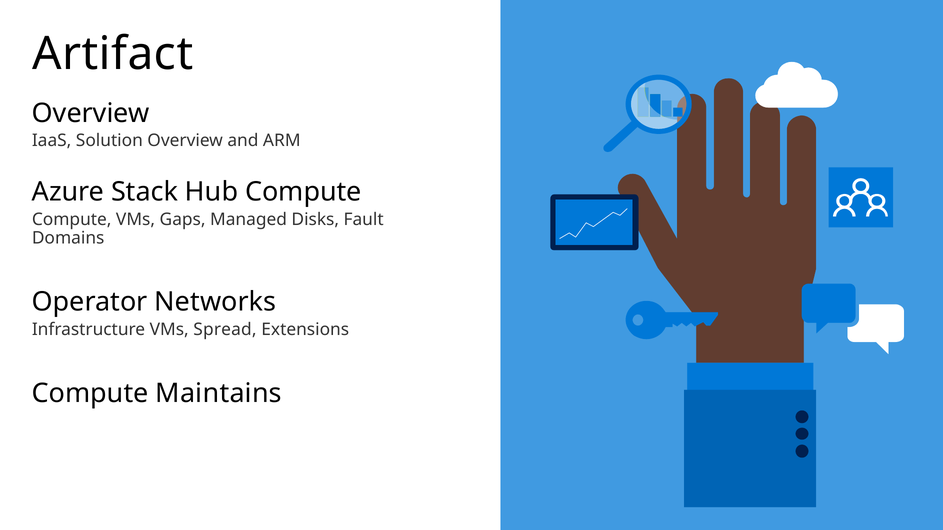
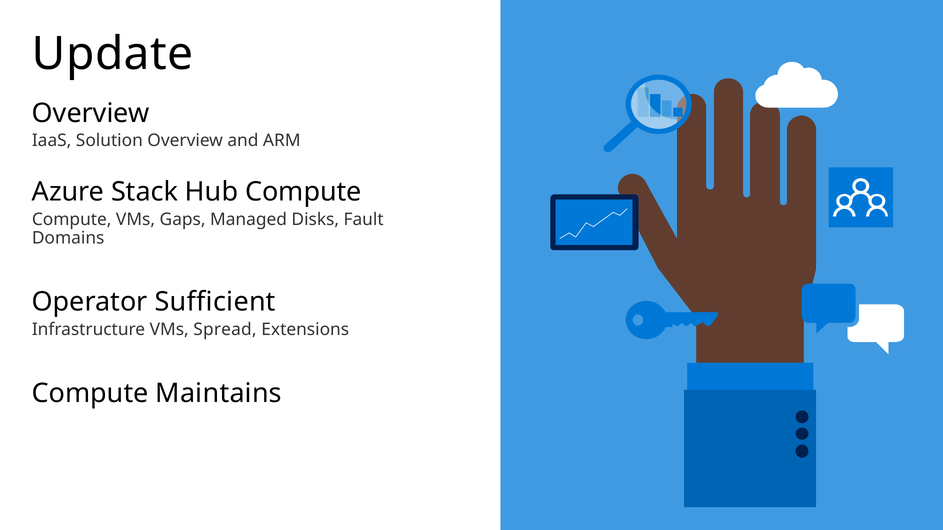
Artifact: Artifact -> Update (113, 54)
Networks: Networks -> Sufficient (215, 302)
